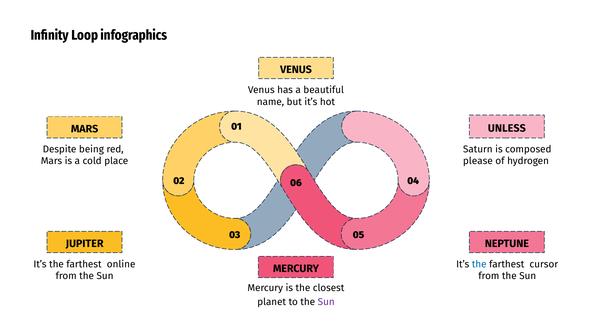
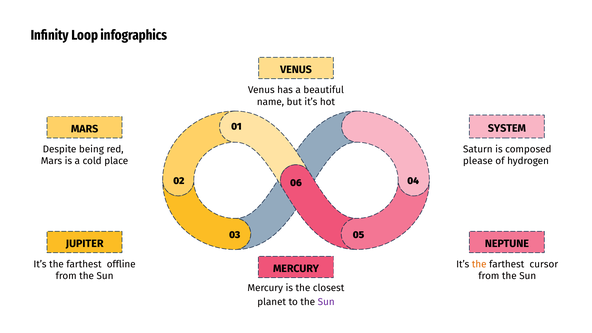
UNLESS: UNLESS -> SYSTEM (507, 128)
online: online -> offline (121, 264)
the colour: blue -> orange (479, 264)
